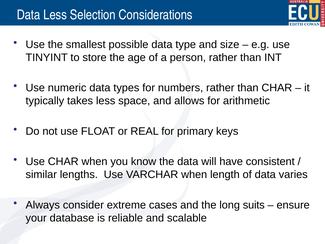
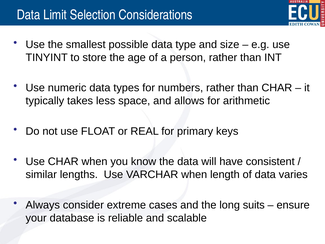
Data Less: Less -> Limit (55, 15)
